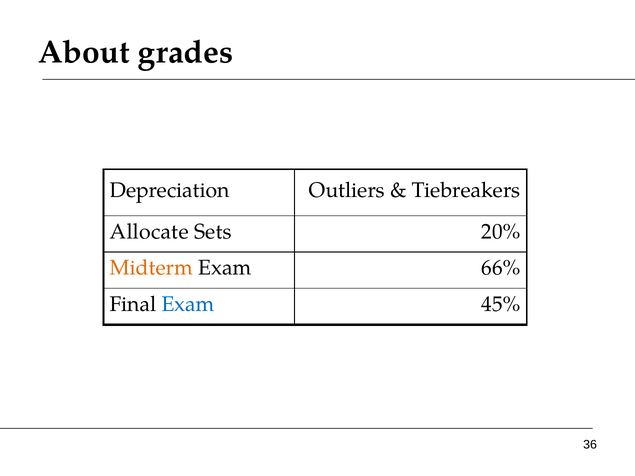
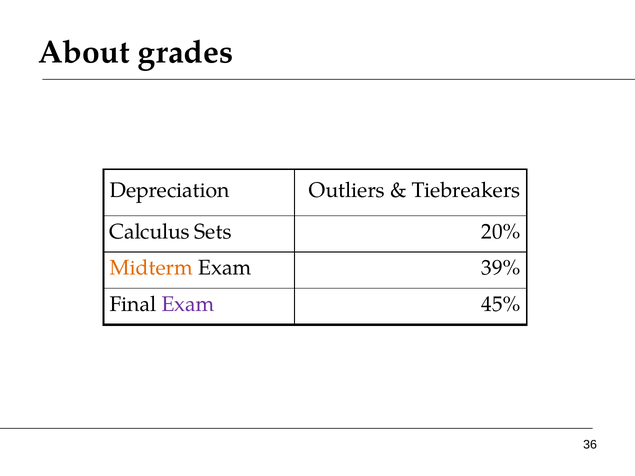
Allocate: Allocate -> Calculus (150, 232)
66%: 66% -> 39% (501, 268)
Exam colour: blue -> purple (188, 304)
